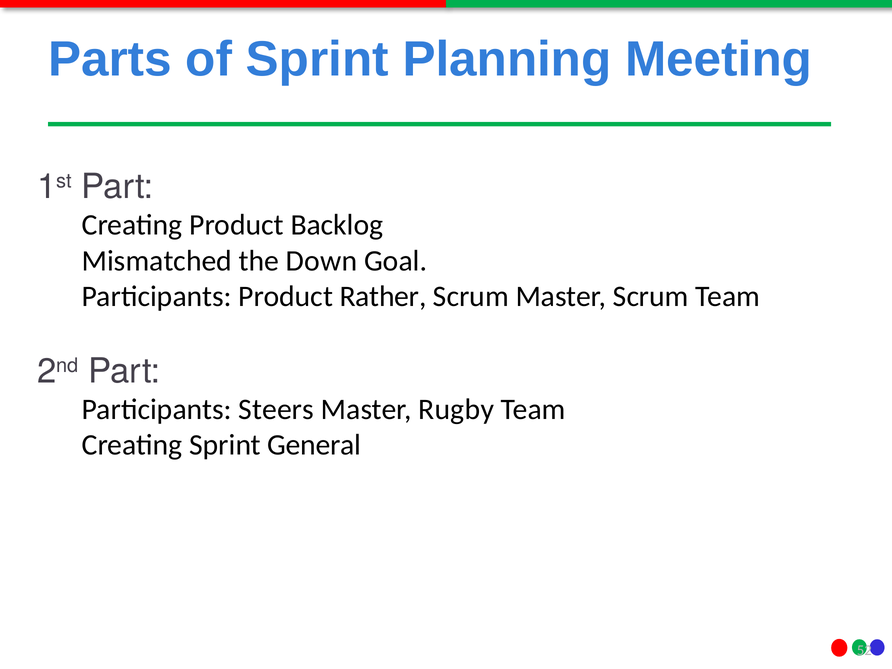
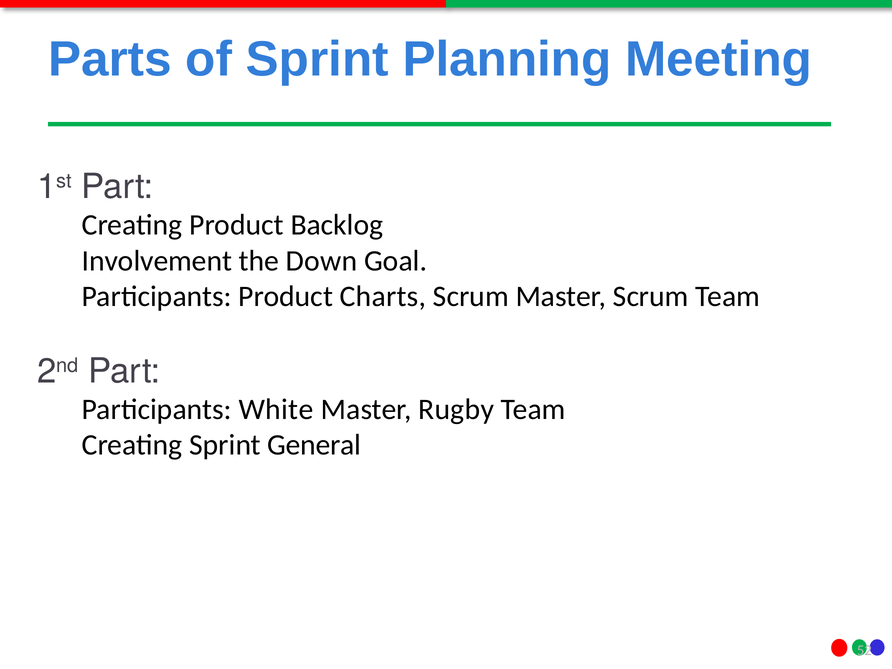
Mismatched: Mismatched -> Involvement (157, 261)
Rather: Rather -> Charts (383, 296)
Steers: Steers -> White (276, 409)
